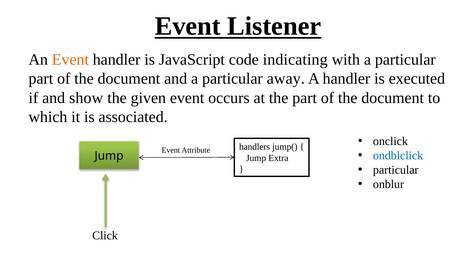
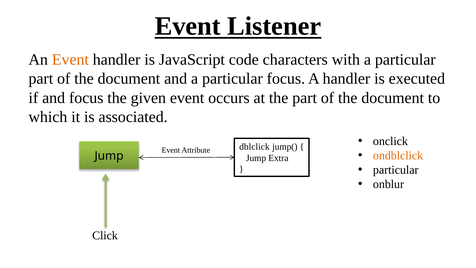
indicating: indicating -> characters (295, 60)
particular away: away -> focus (286, 79)
and show: show -> focus (86, 98)
handlers: handlers -> dblclick (254, 147)
ondblclick colour: blue -> orange (398, 155)
